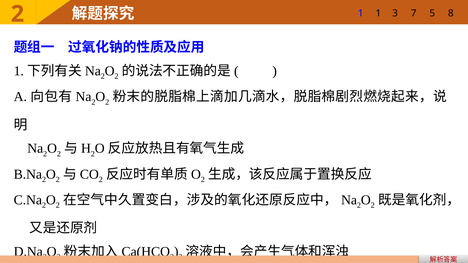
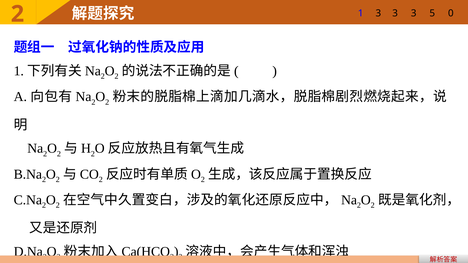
1 1: 1 -> 3 (378, 13)
7: 7 -> 3 (414, 13)
8: 8 -> 0 (451, 13)
